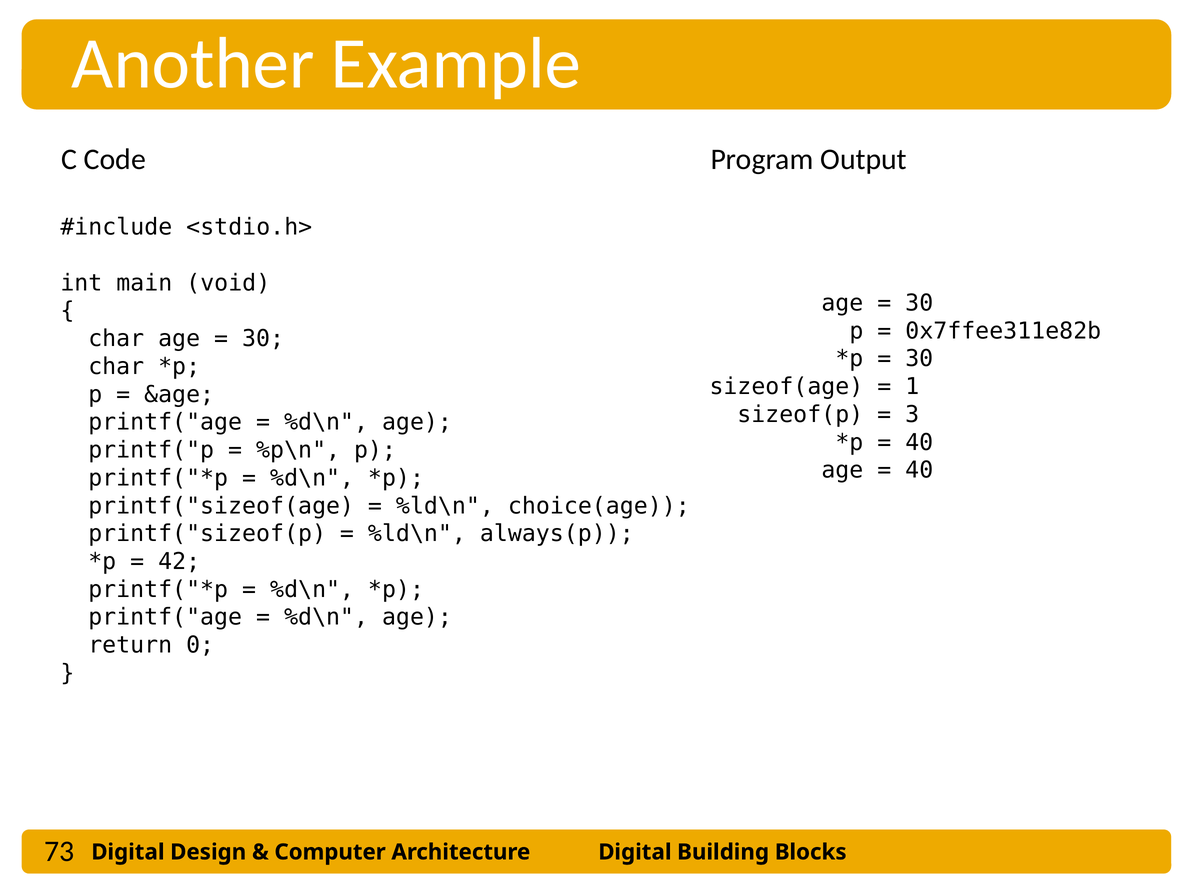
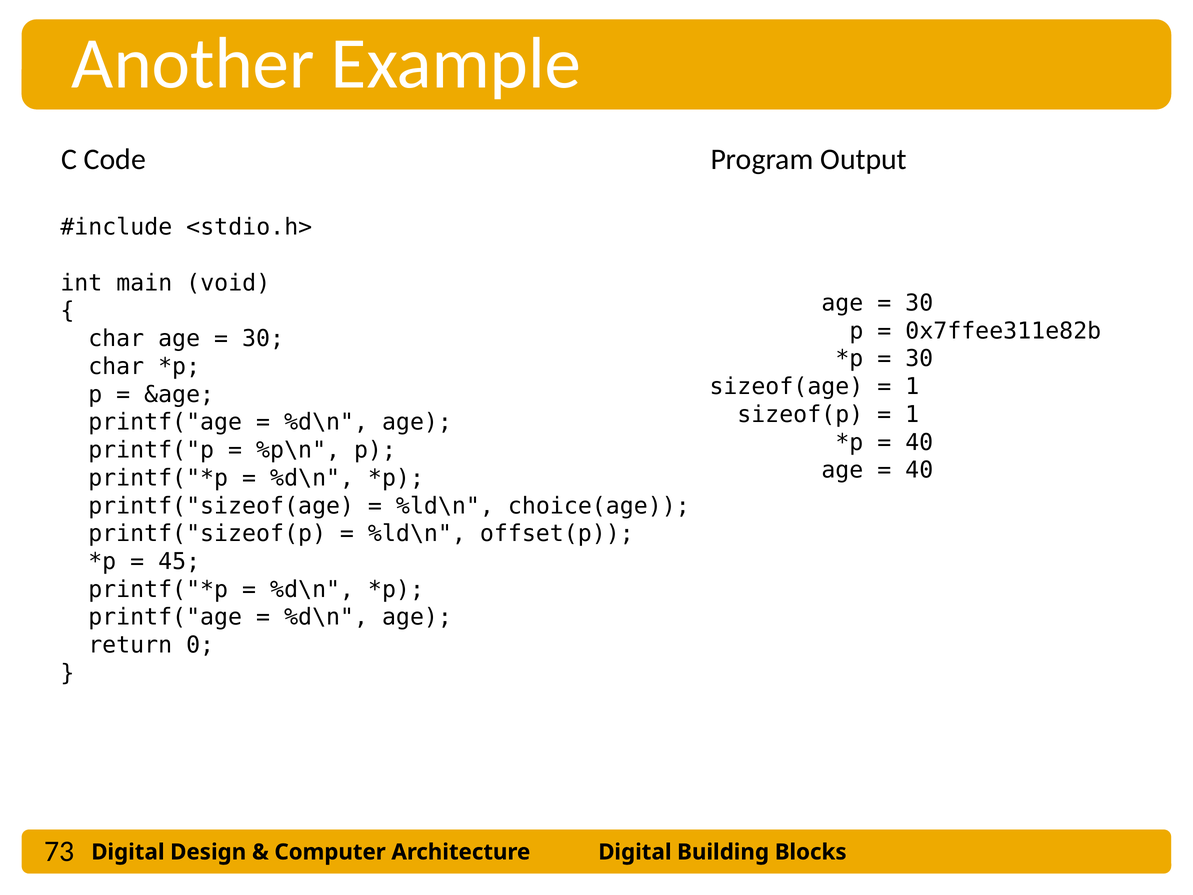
3: 3 -> 1 (912, 414)
always(p: always(p -> offset(p (557, 534)
42: 42 -> 45 (179, 561)
